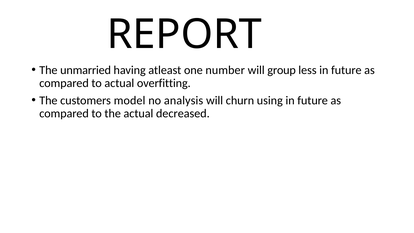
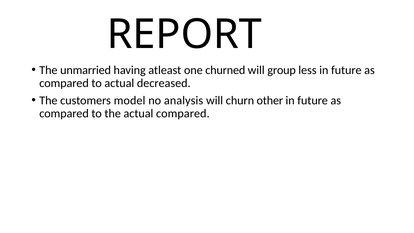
number: number -> churned (225, 70)
overfitting: overfitting -> decreased (164, 83)
using: using -> other (270, 100)
actual decreased: decreased -> compared (183, 113)
